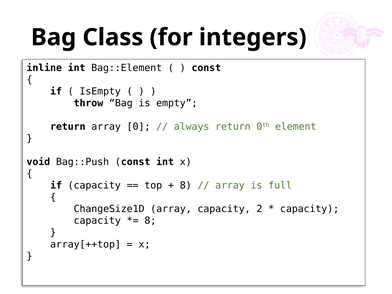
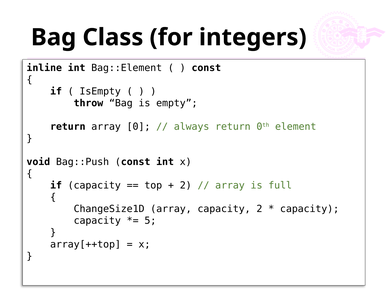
8: 8 -> 2 (186, 185)
8: 8 -> 5 (150, 221)
